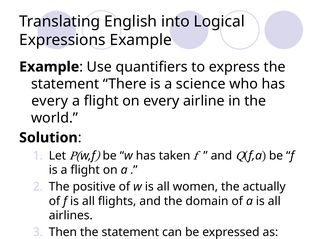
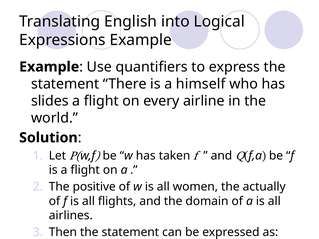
science: science -> himself (201, 84)
every: every -> slides (50, 101)
